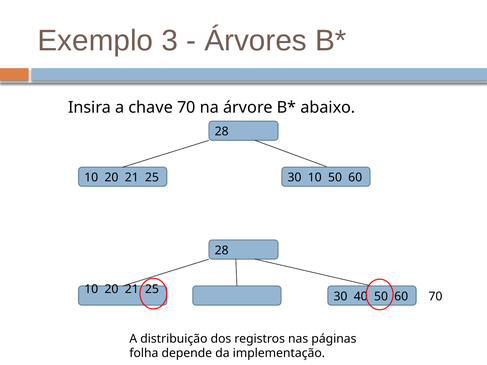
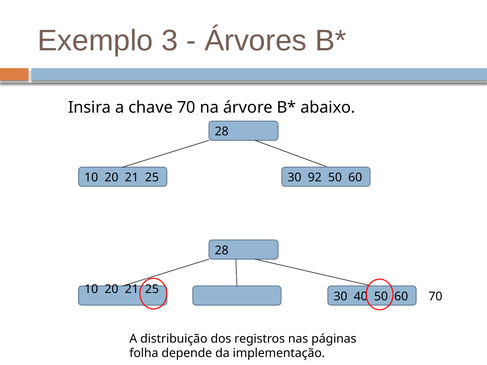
30 10: 10 -> 92 (315, 178)
